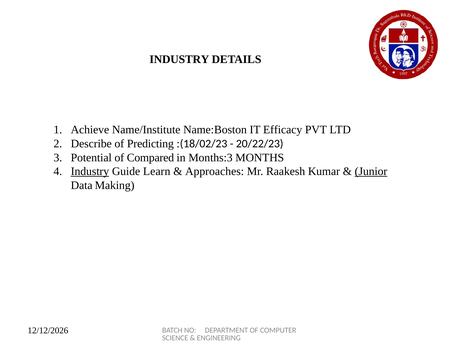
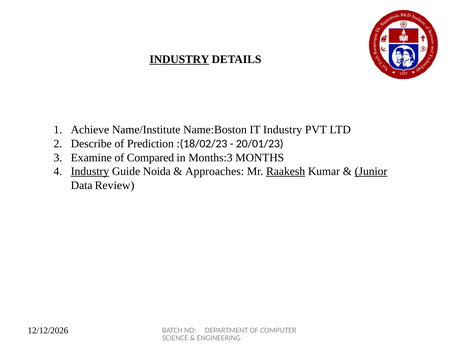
INDUSTRY underline: none -> present (179, 59)
IT Efficacy: Efficacy -> Industry (283, 130)
Predicting: Predicting -> Prediction (150, 144)
20/22/23: 20/22/23 -> 20/01/23 (260, 144)
Potential: Potential -> Examine (91, 157)
Learn: Learn -> Noida (157, 171)
Raakesh underline: none -> present (286, 171)
Making: Making -> Review (115, 185)
